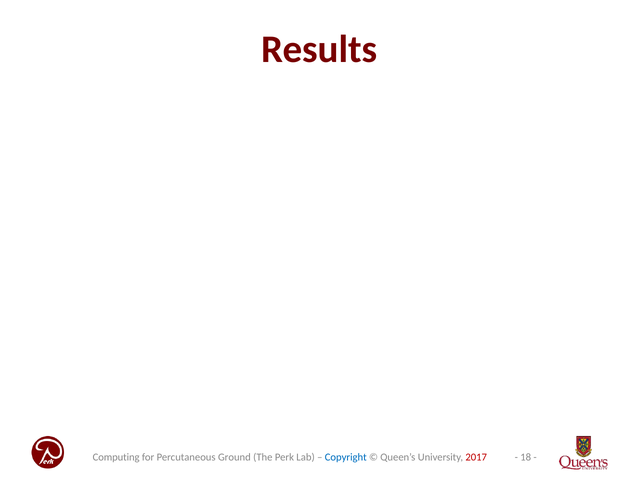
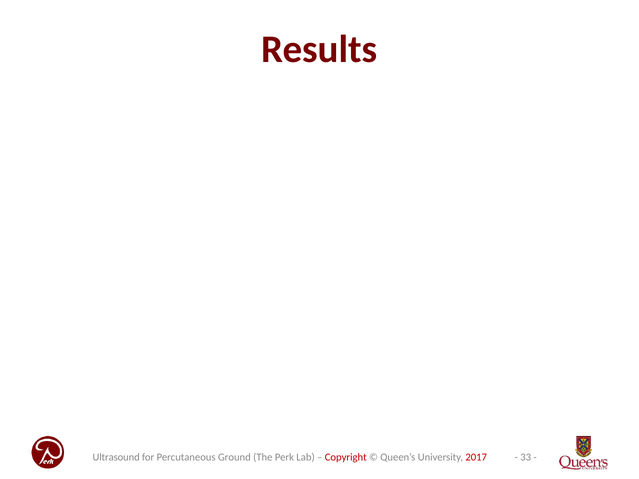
Computing: Computing -> Ultrasound (116, 458)
Copyright colour: blue -> red (346, 458)
18: 18 -> 33 (526, 458)
